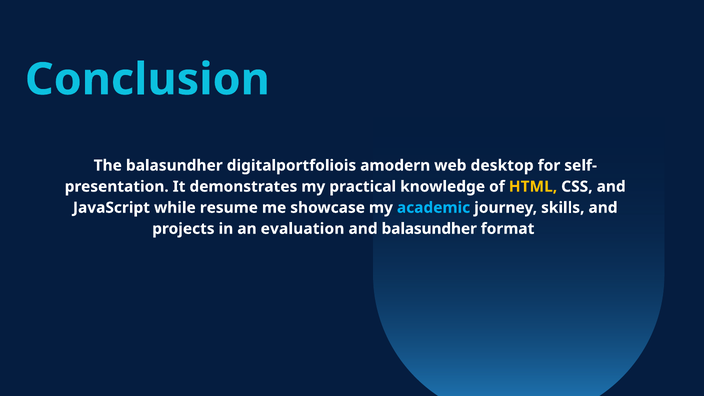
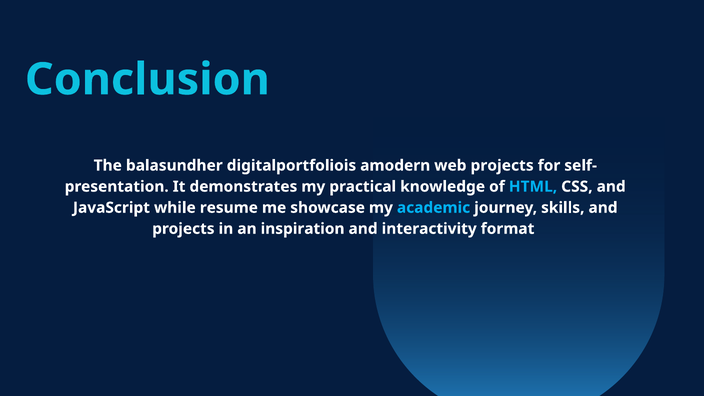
web desktop: desktop -> projects (502, 166)
HTML colour: yellow -> light blue (533, 187)
evaluation: evaluation -> inspiration (303, 229)
and balasundher: balasundher -> interactivity (429, 229)
